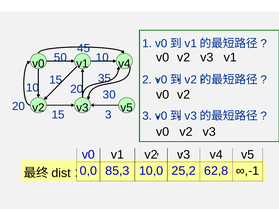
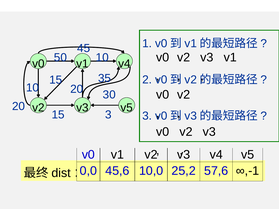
85,3: 85,3 -> 45,6 (117, 171)
62,8: 62,8 -> 57,6 (216, 171)
